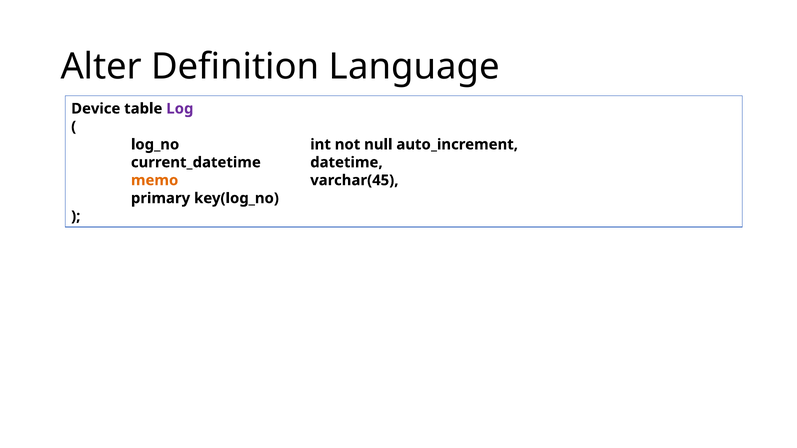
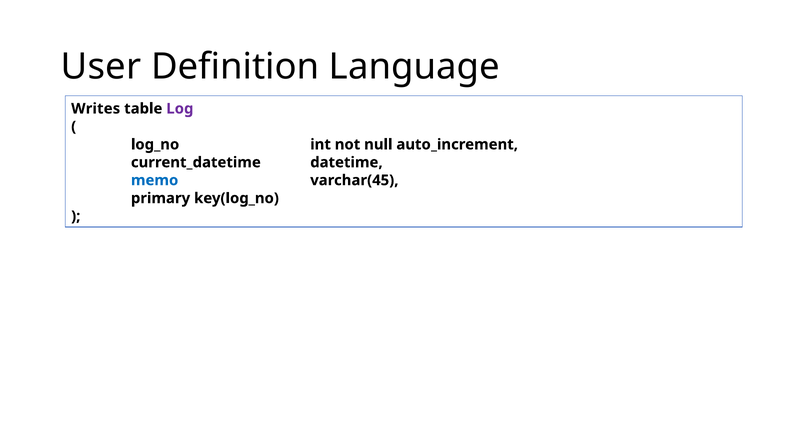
Alter: Alter -> User (101, 67)
Device: Device -> Writes (96, 109)
memo colour: orange -> blue (155, 180)
